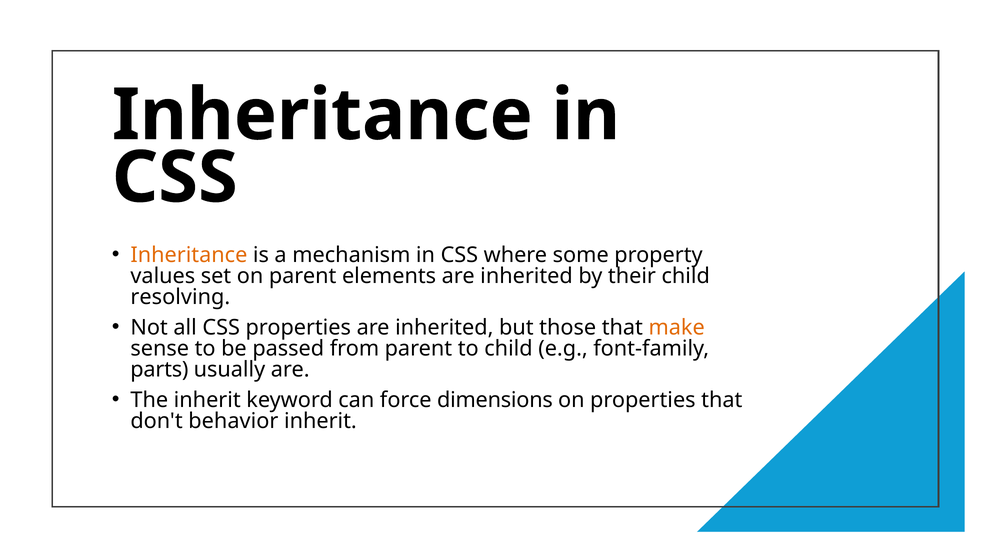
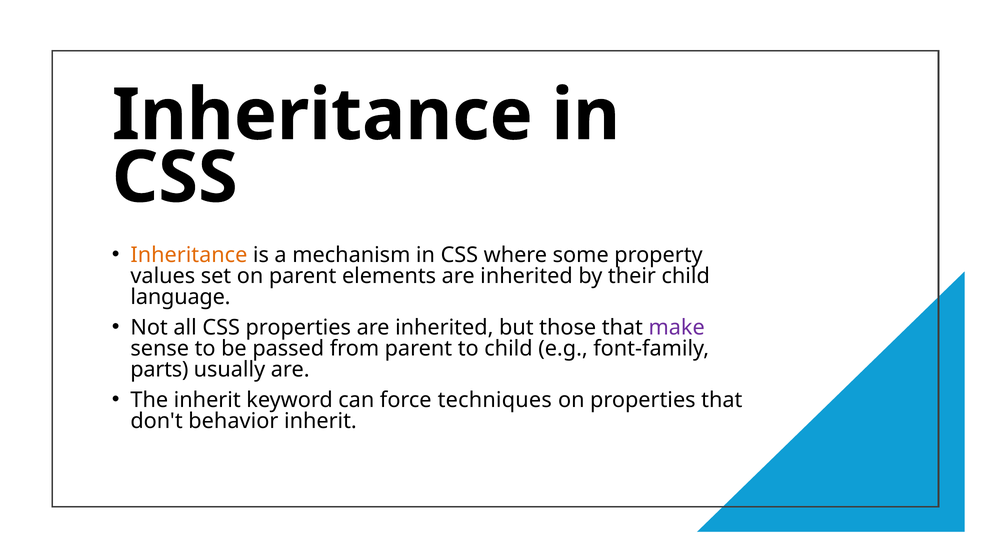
resolving: resolving -> language (181, 297)
make colour: orange -> purple (677, 327)
dimensions: dimensions -> techniques (495, 400)
